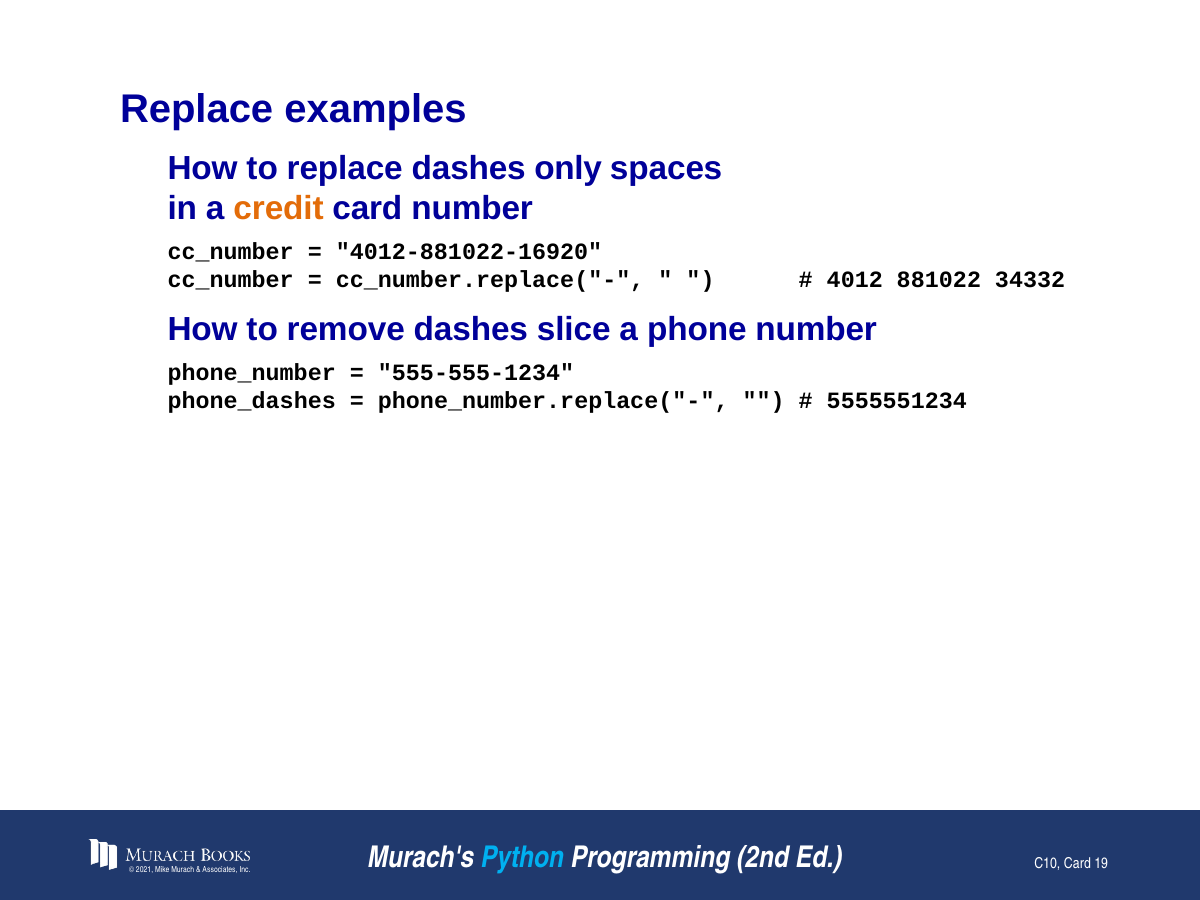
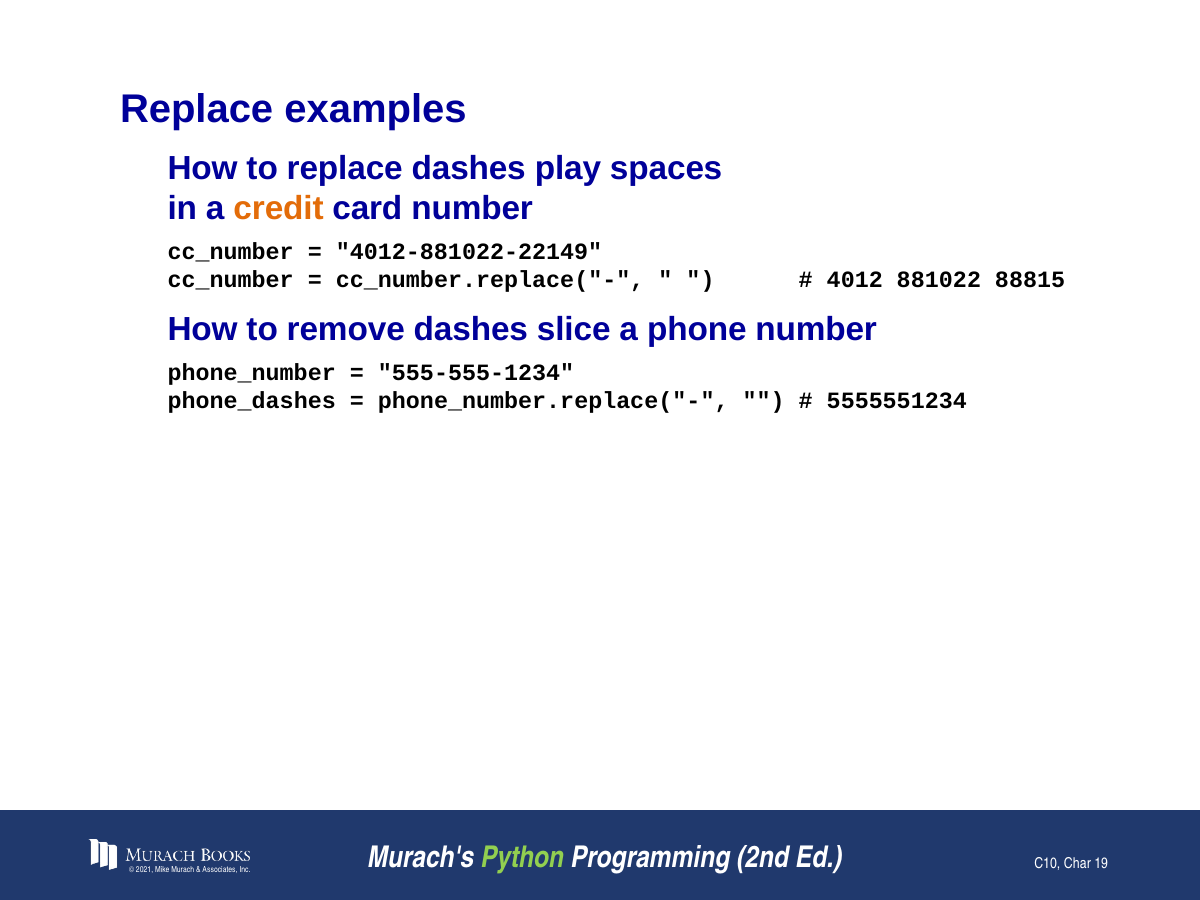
only: only -> play (568, 168)
4012-881022-16920: 4012-881022-16920 -> 4012-881022-22149 (469, 252)
34332: 34332 -> 88815 (1030, 280)
Python colour: light blue -> light green (522, 858)
C10 Card: Card -> Char (1077, 863)
